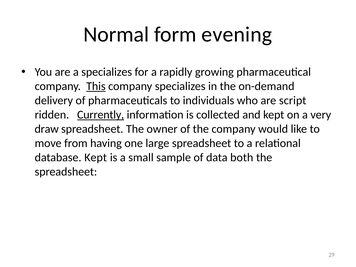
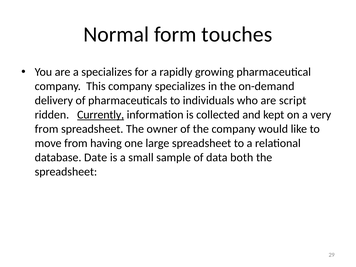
evening: evening -> touches (237, 34)
This underline: present -> none (96, 86)
draw: draw -> from (47, 129)
database Kept: Kept -> Date (96, 157)
